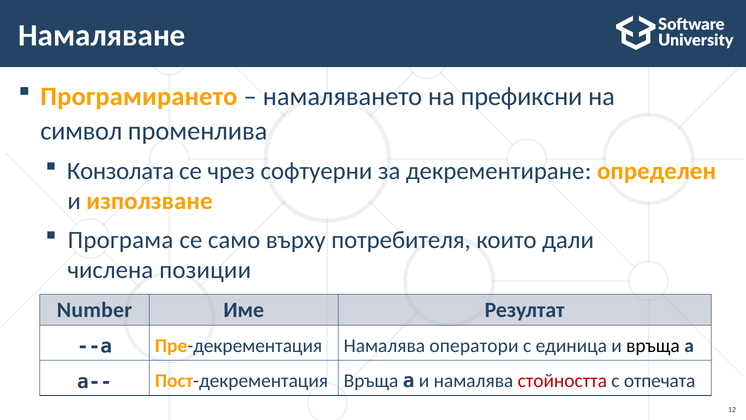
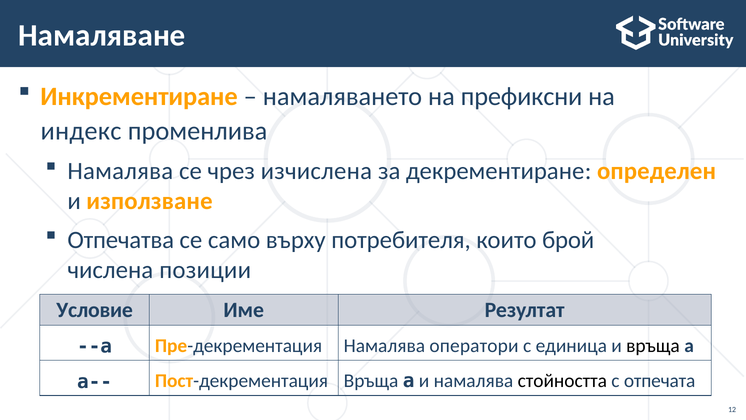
Програмирането: Програмирането -> Инкрементиране (139, 96)
символ: символ -> индекс (81, 131)
Конзолата: Конзолата -> Намалява (120, 171)
софтуерни: софтуерни -> изчислена (316, 171)
Програма: Програма -> Отпечатва (121, 240)
дали: дали -> брой (568, 240)
Number: Number -> Условие (95, 310)
стойността colour: red -> black (562, 381)
